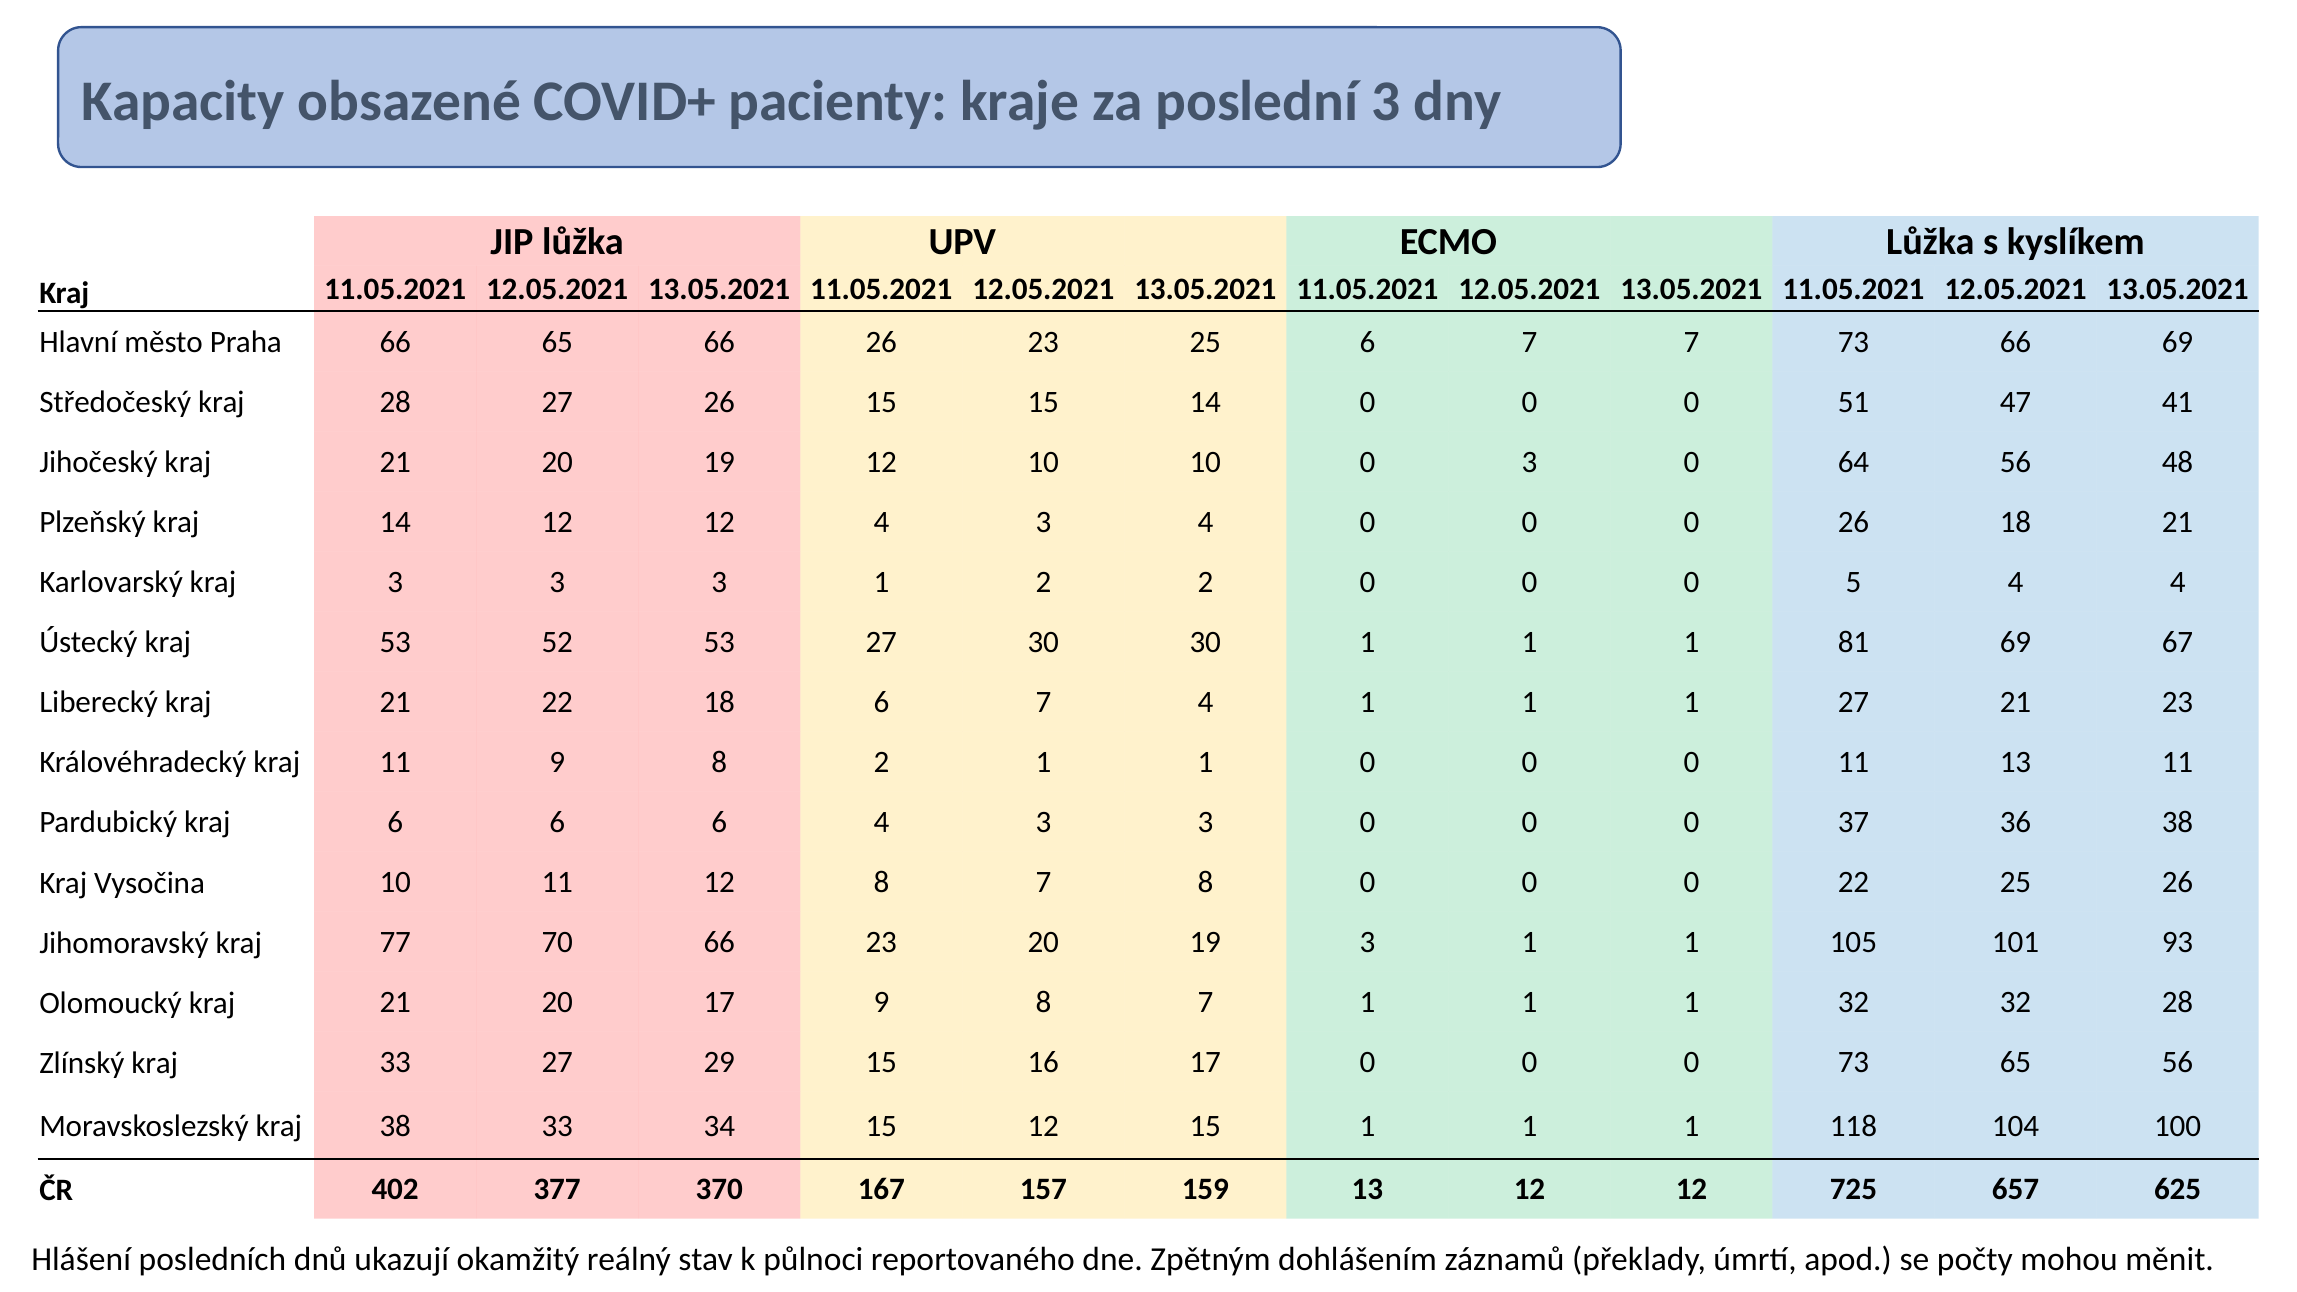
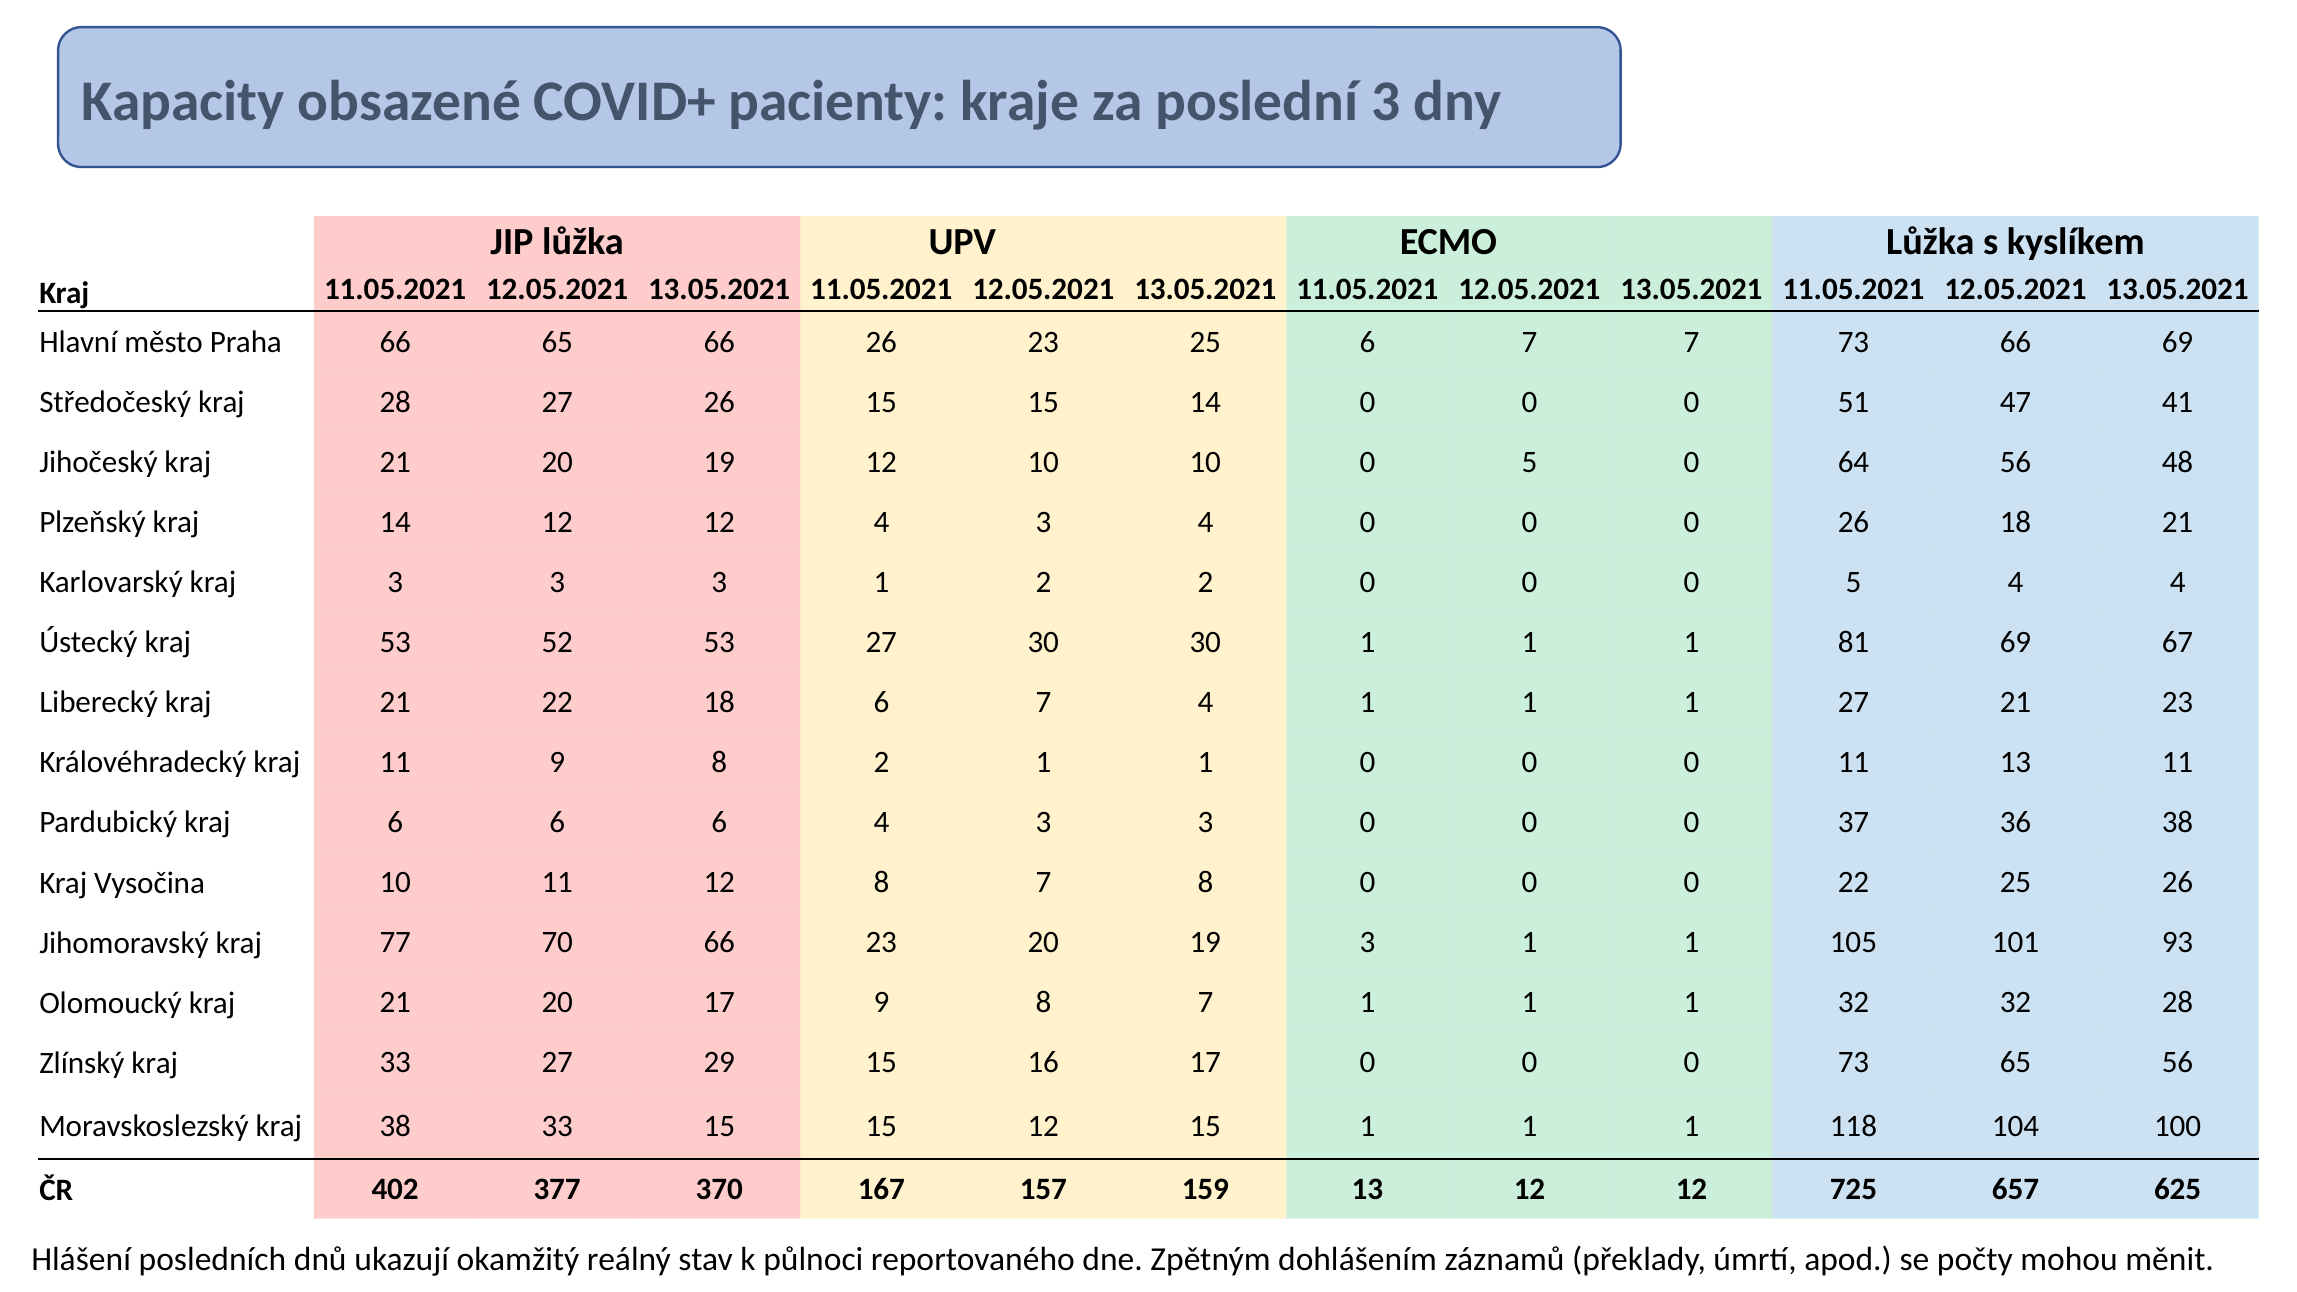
10 0 3: 3 -> 5 (1530, 462)
33 34: 34 -> 15 (719, 1126)
